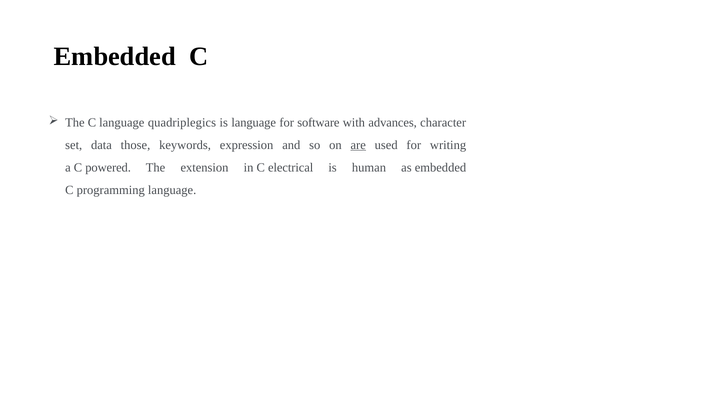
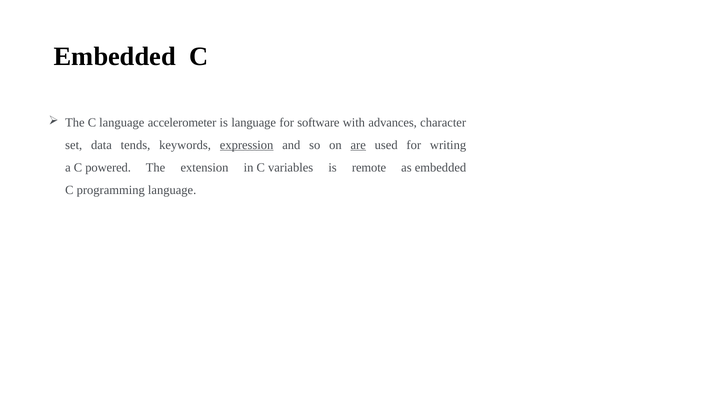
quadriplegics: quadriplegics -> accelerometer (182, 123)
those: those -> tends (136, 145)
expression underline: none -> present (247, 145)
electrical: electrical -> variables (291, 168)
human: human -> remote (369, 168)
